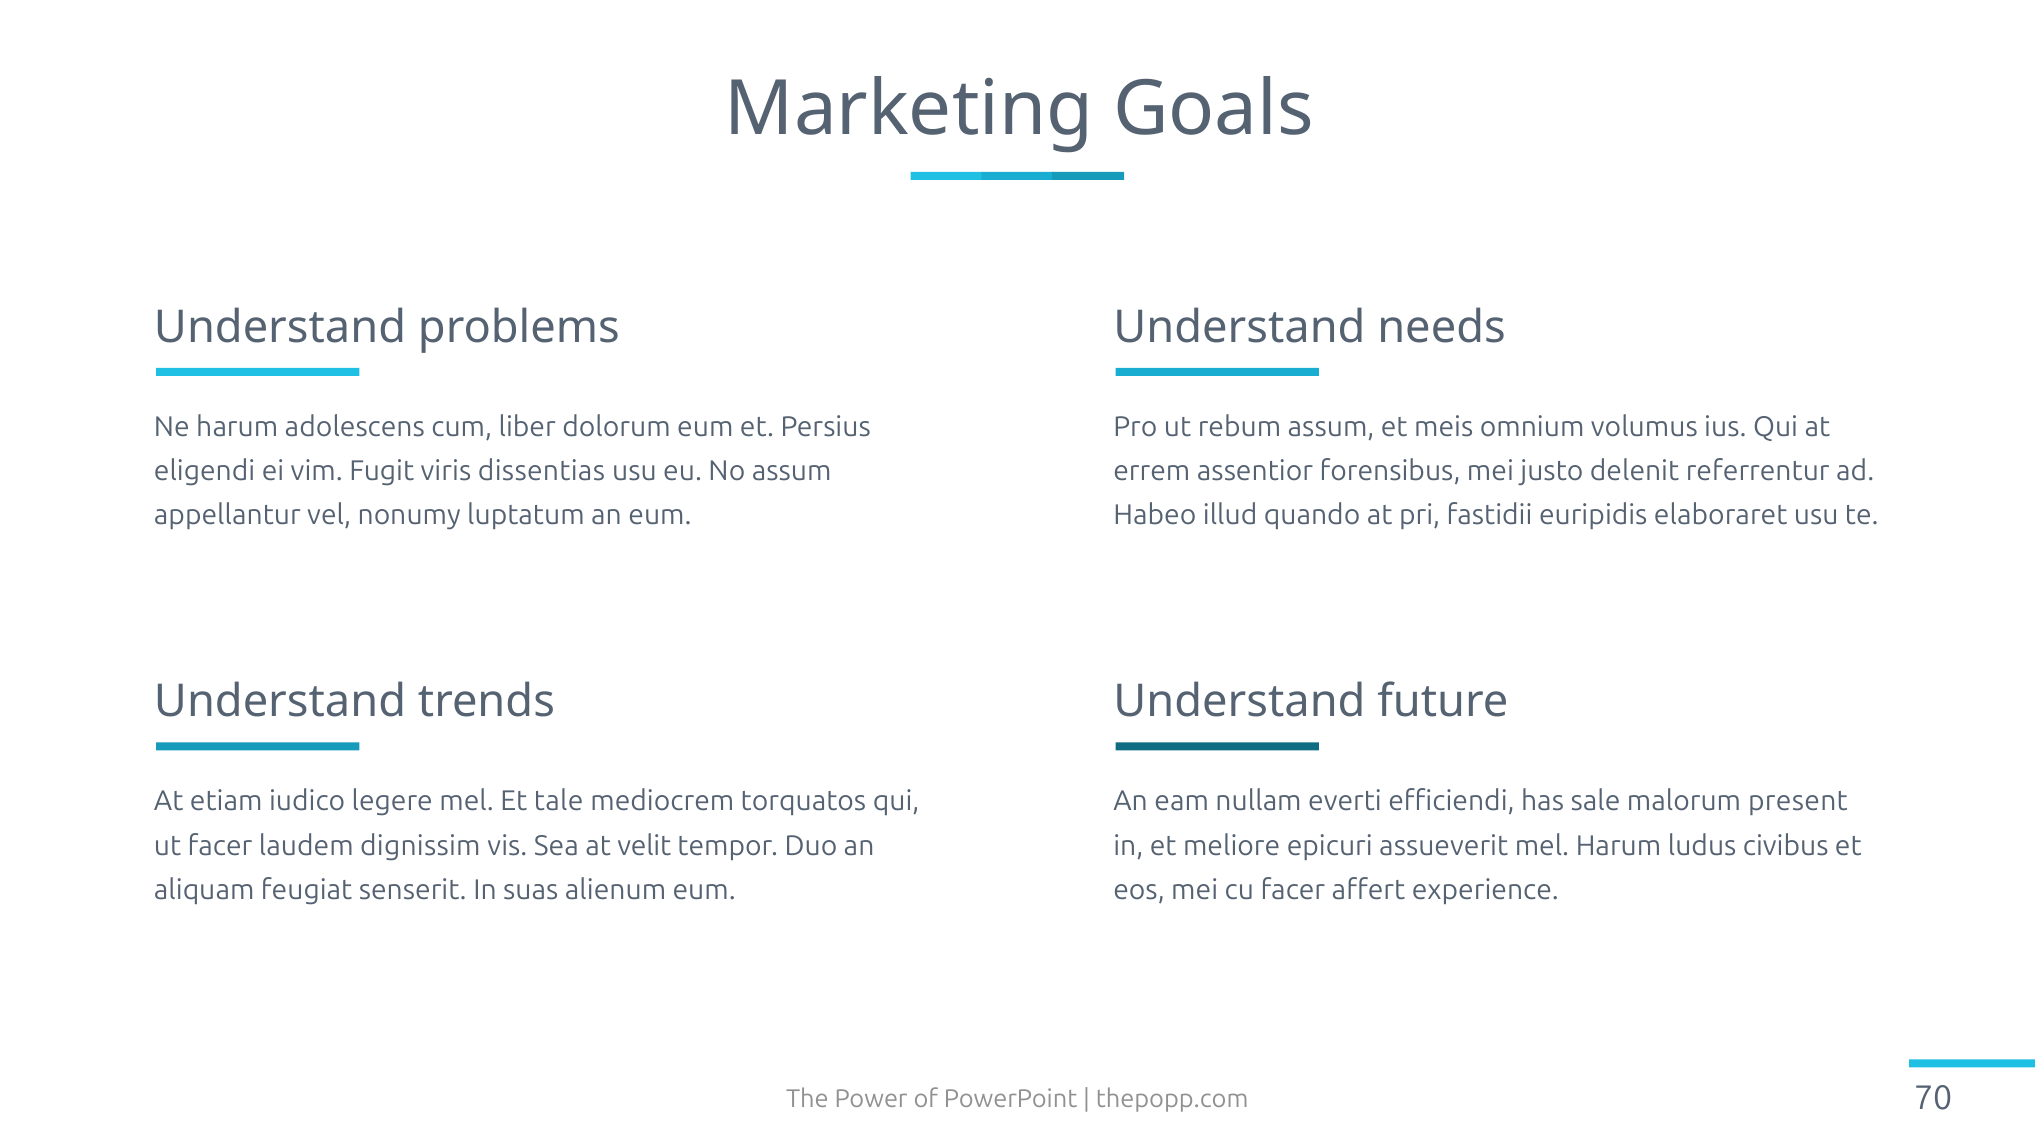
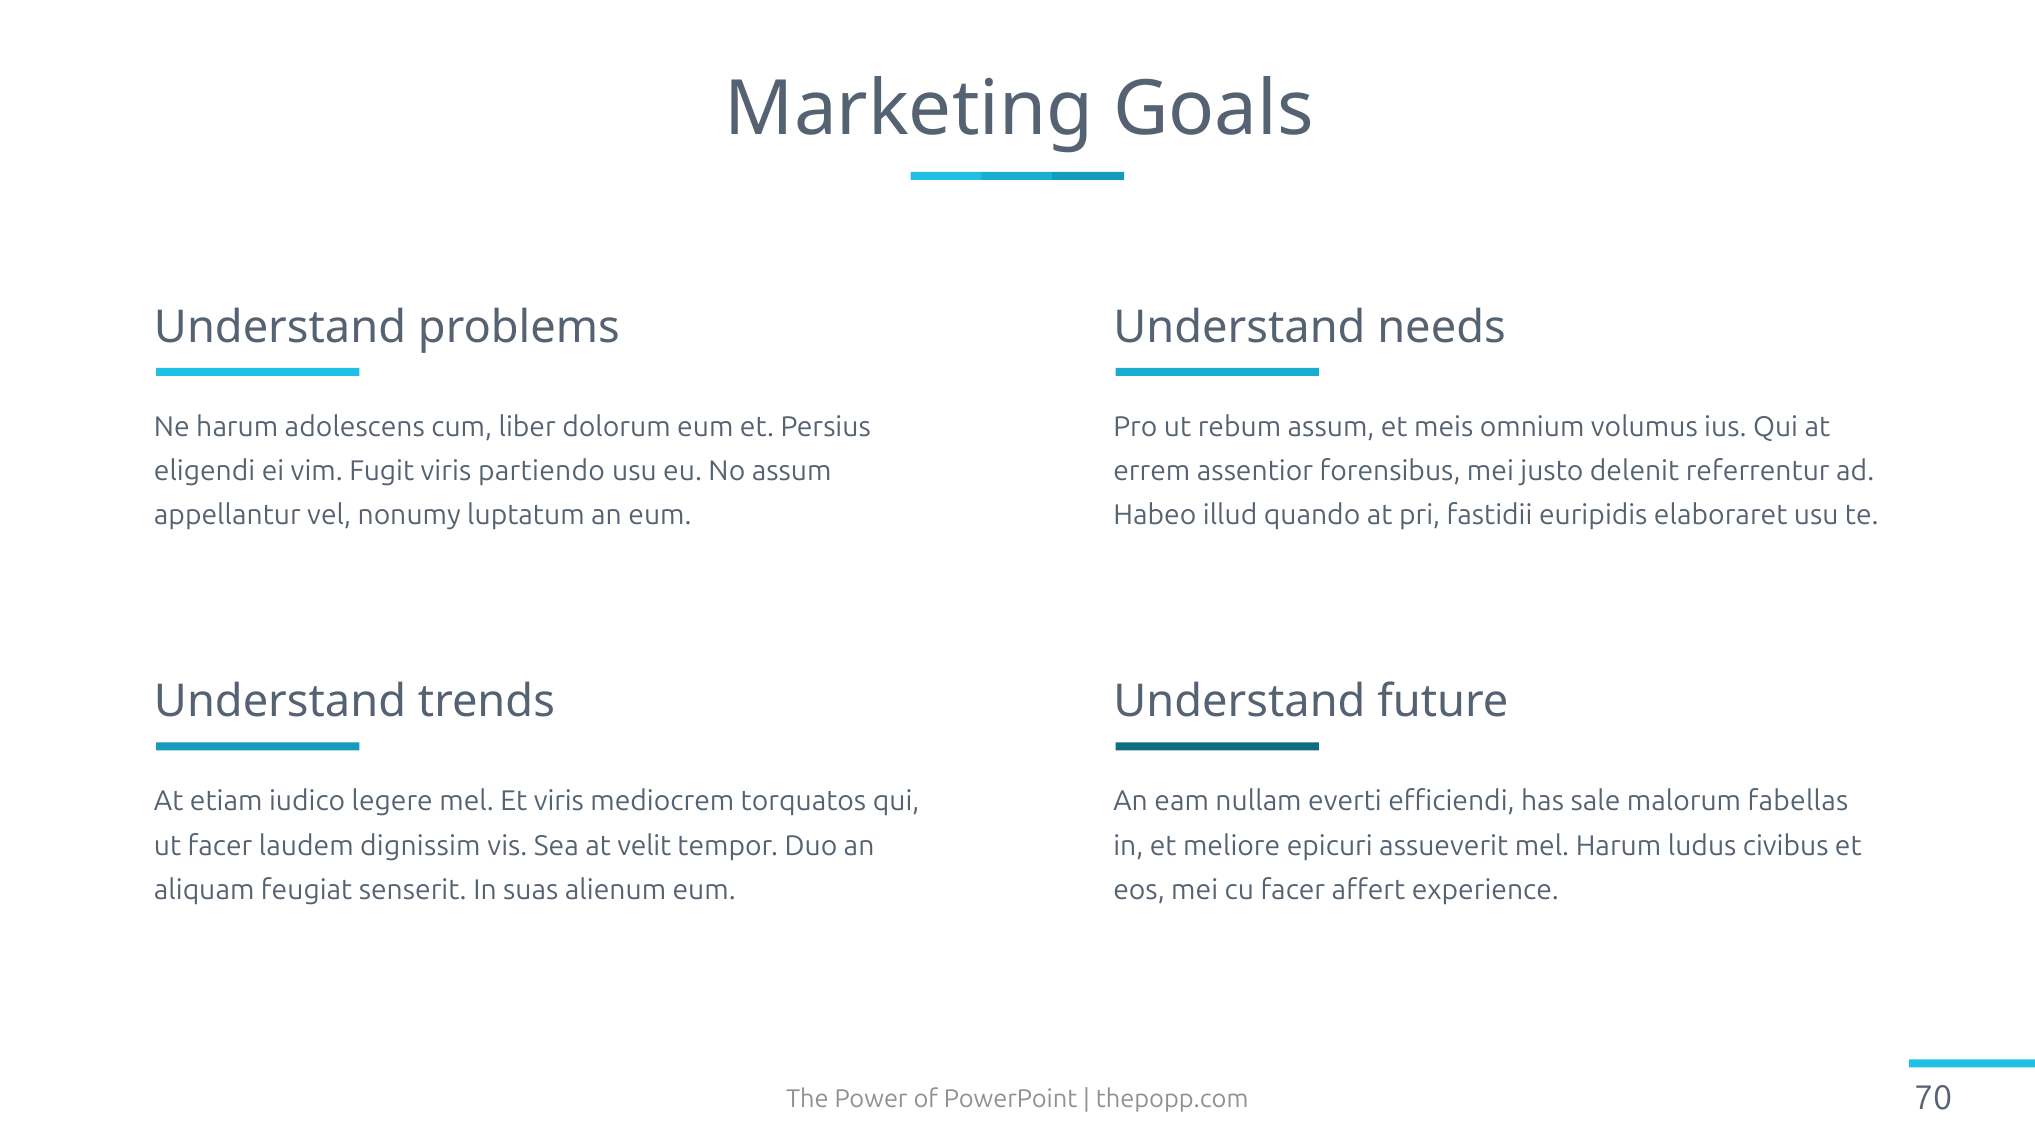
dissentias: dissentias -> partiendo (542, 471)
Et tale: tale -> viris (559, 801)
present: present -> fabellas (1798, 801)
